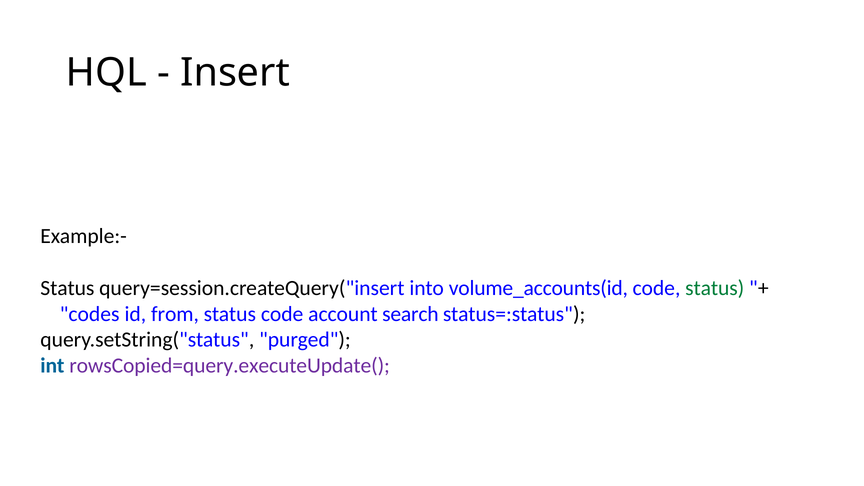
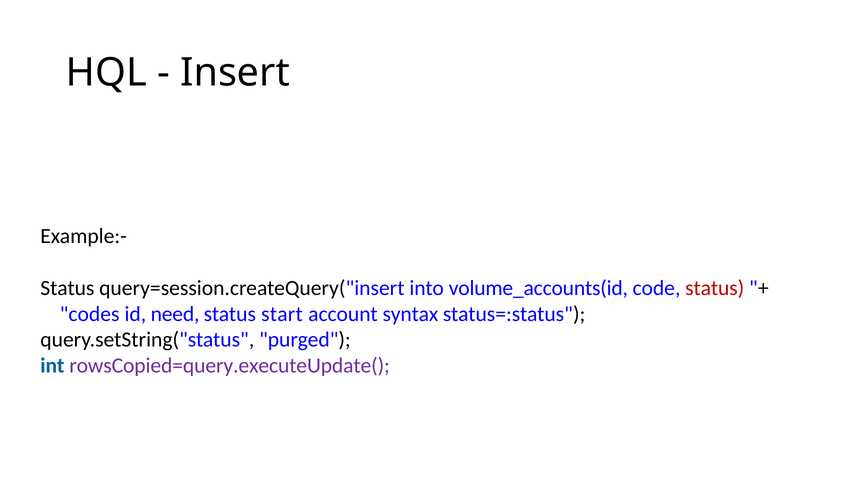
status colour: green -> red (715, 288)
from: from -> need (175, 314)
status code: code -> start (282, 314)
search: search -> syntax (410, 314)
